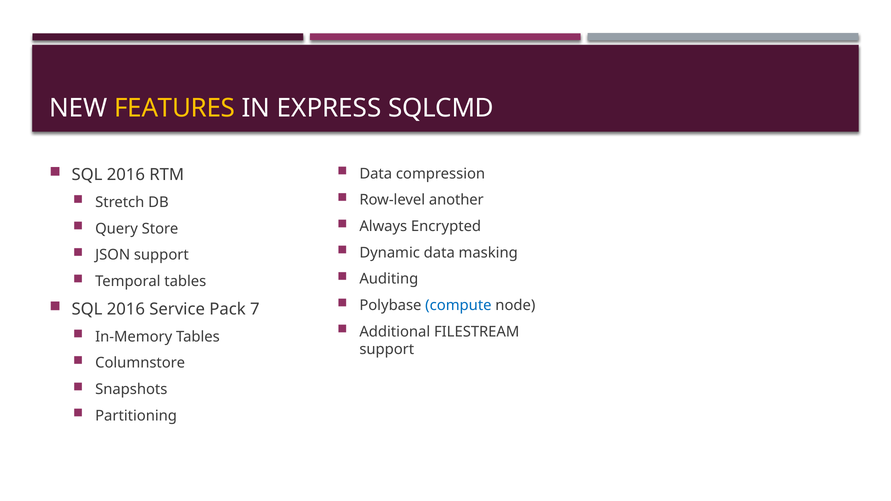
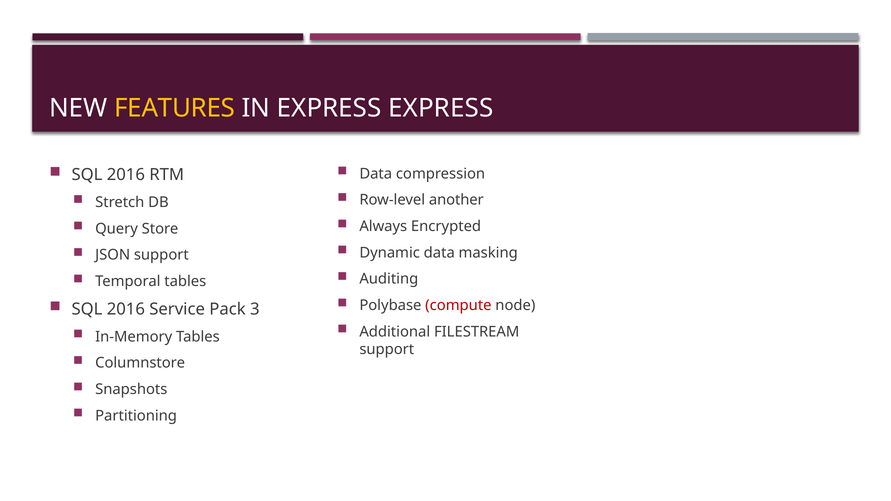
EXPRESS SQLCMD: SQLCMD -> EXPRESS (441, 108)
compute colour: blue -> red (458, 306)
7: 7 -> 3 (255, 309)
